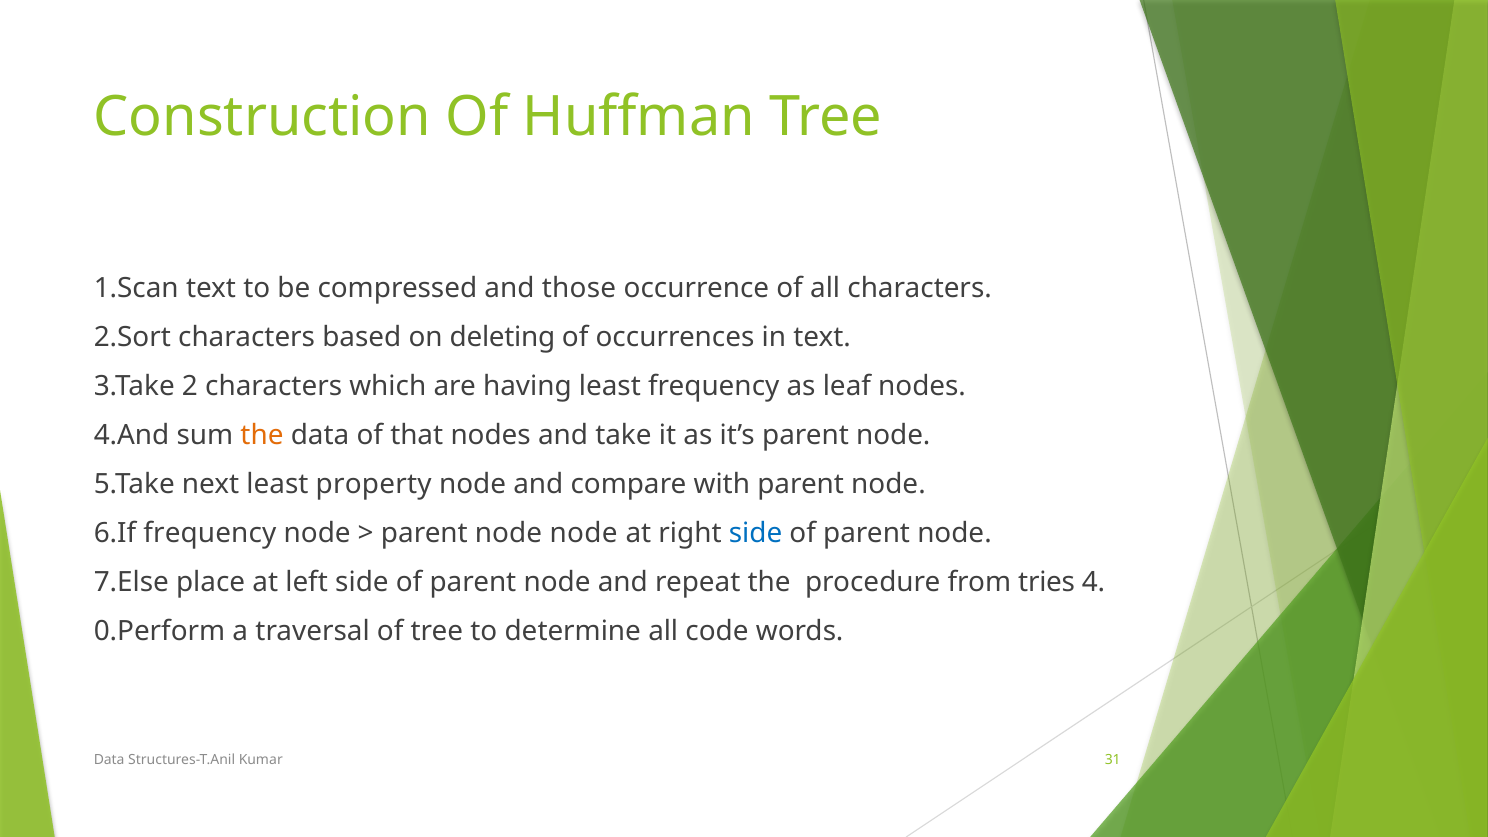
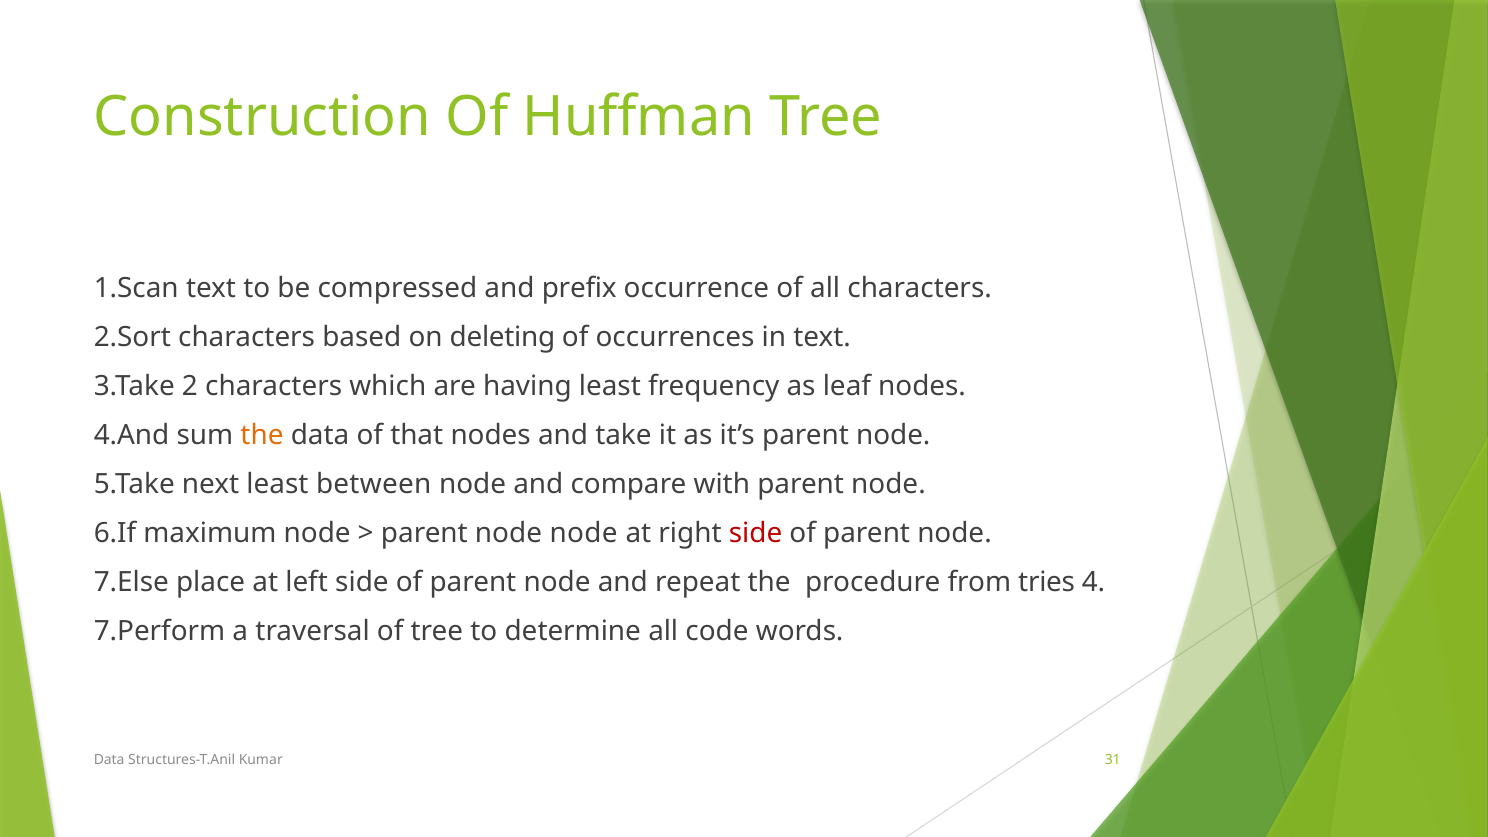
those: those -> prefix (579, 288)
property: property -> between (374, 484)
6.If frequency: frequency -> maximum (210, 533)
side colour: blue -> red (756, 533)
0.Perform: 0.Perform -> 7.Perform (160, 631)
